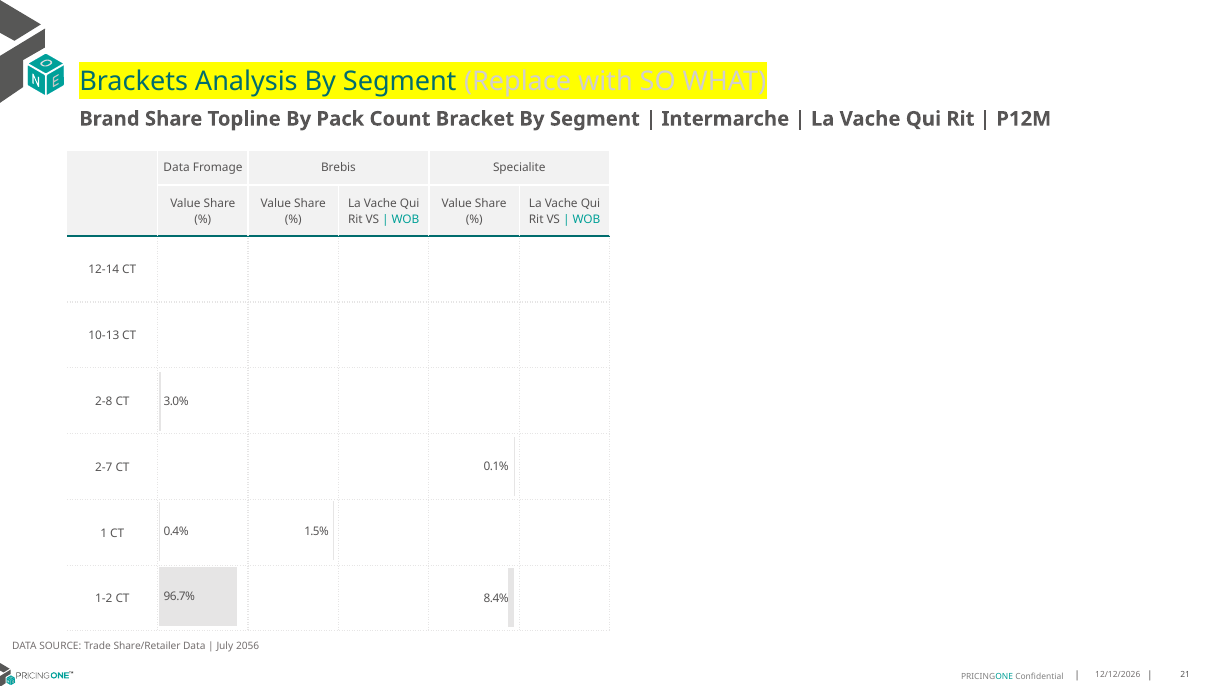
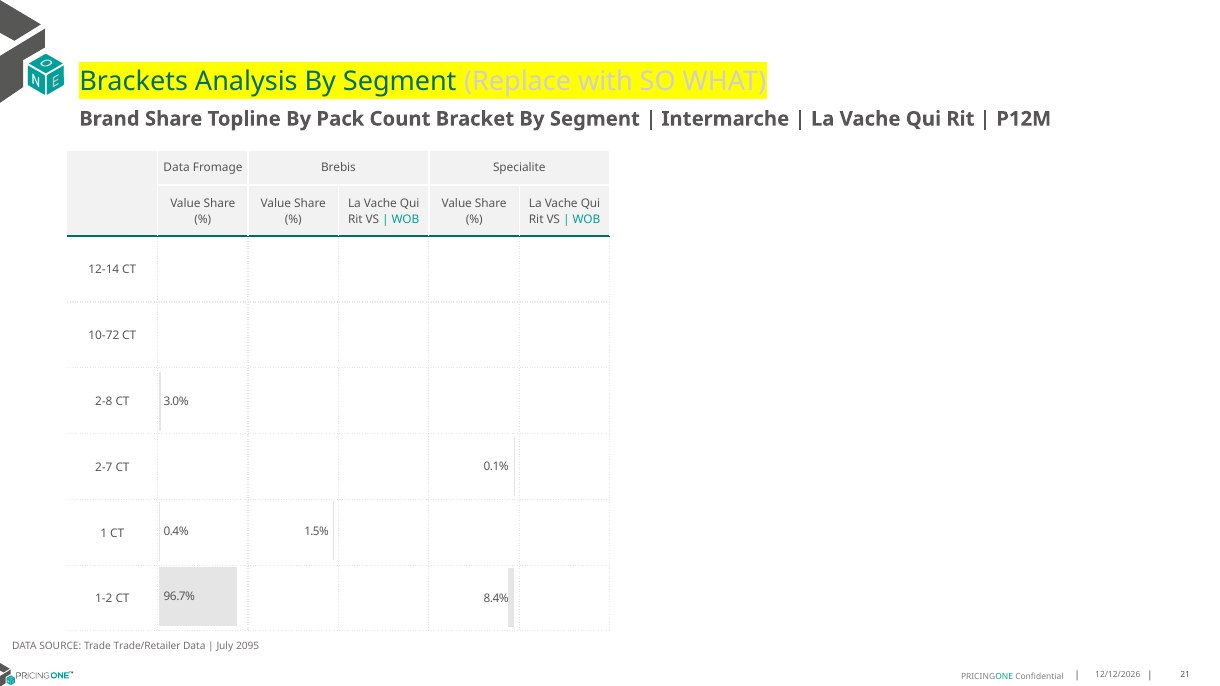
10-13: 10-13 -> 10-72 (104, 336)
Share/Retailer: Share/Retailer -> Trade/Retailer (147, 646)
2056: 2056 -> 2095 (248, 646)
